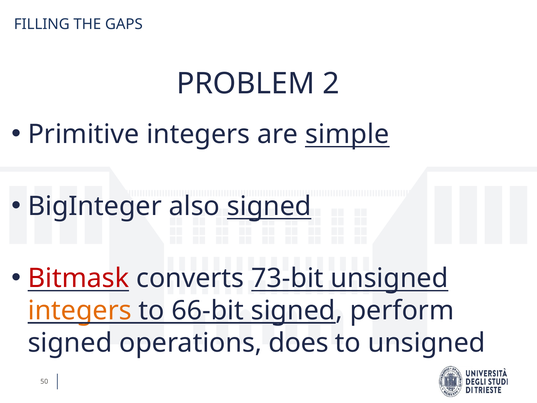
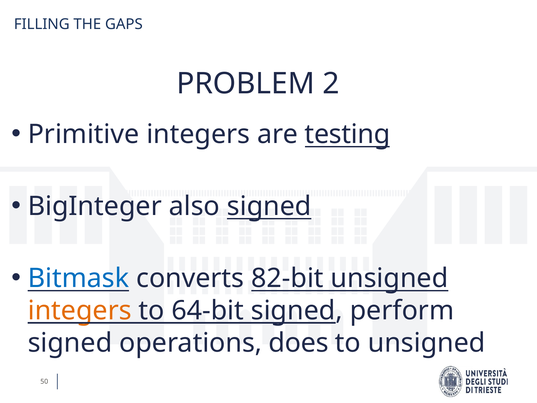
simple: simple -> testing (347, 134)
Bitmask colour: red -> blue (78, 278)
73-bit: 73-bit -> 82-bit (287, 278)
66-bit: 66-bit -> 64-bit (208, 310)
